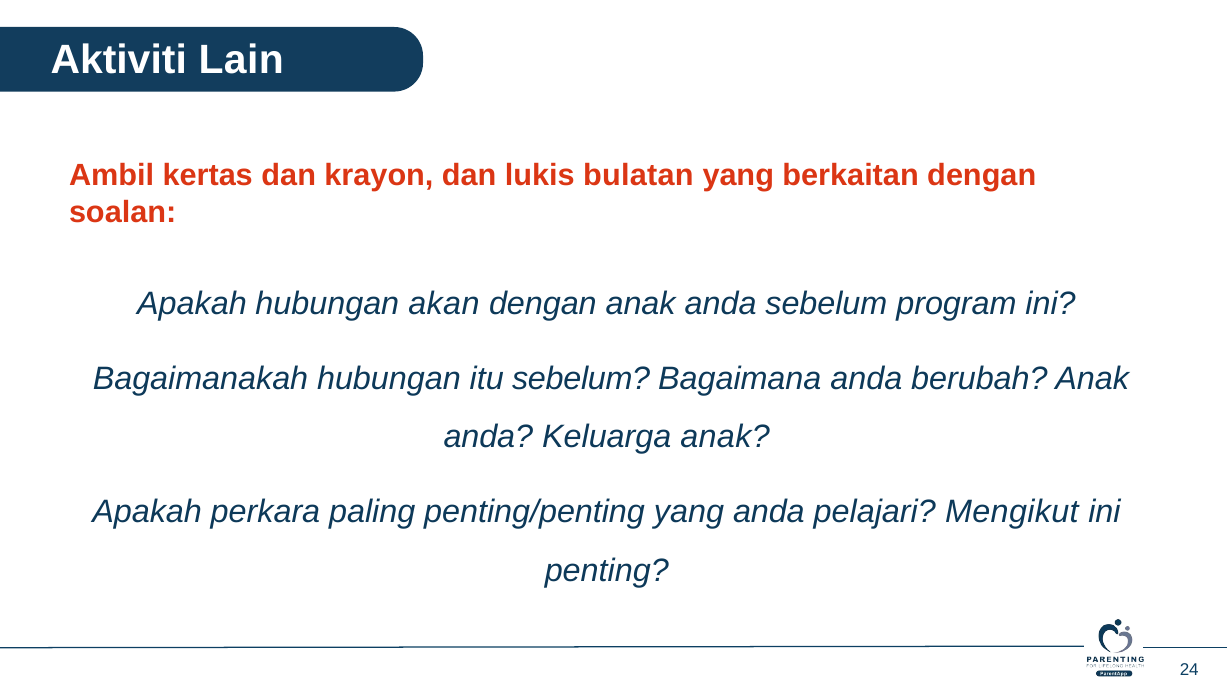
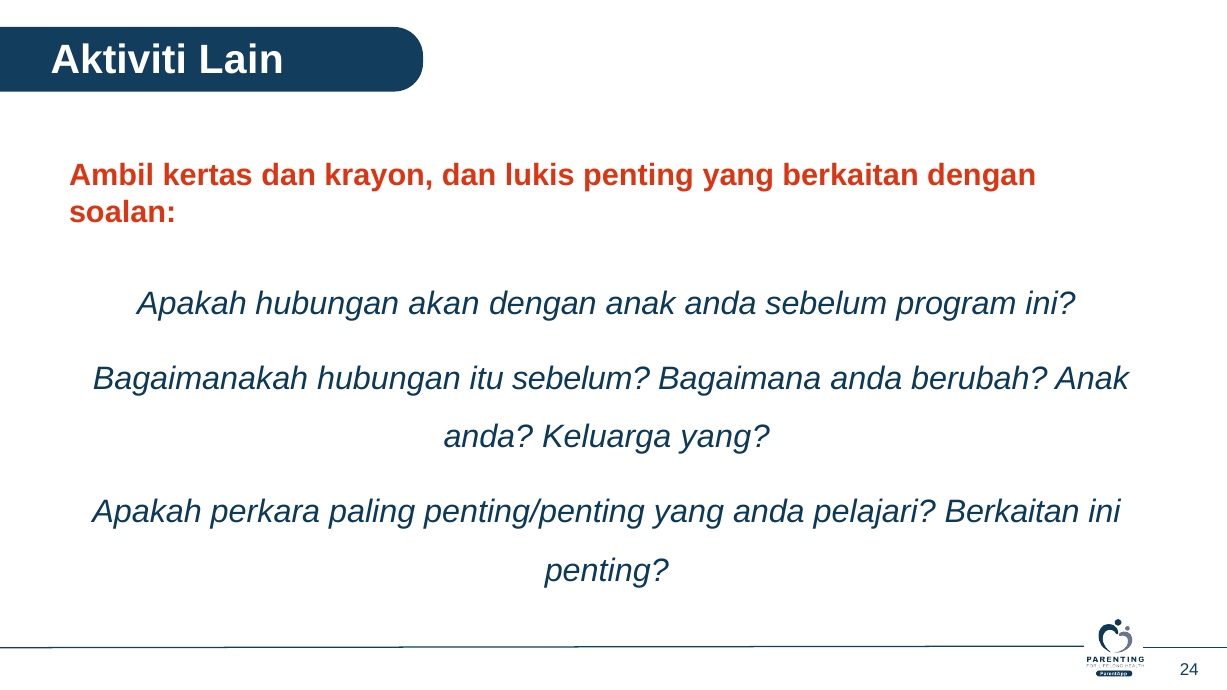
lukis bulatan: bulatan -> penting (639, 175)
Keluarga anak: anak -> yang (725, 437)
pelajari Mengikut: Mengikut -> Berkaitan (1012, 512)
